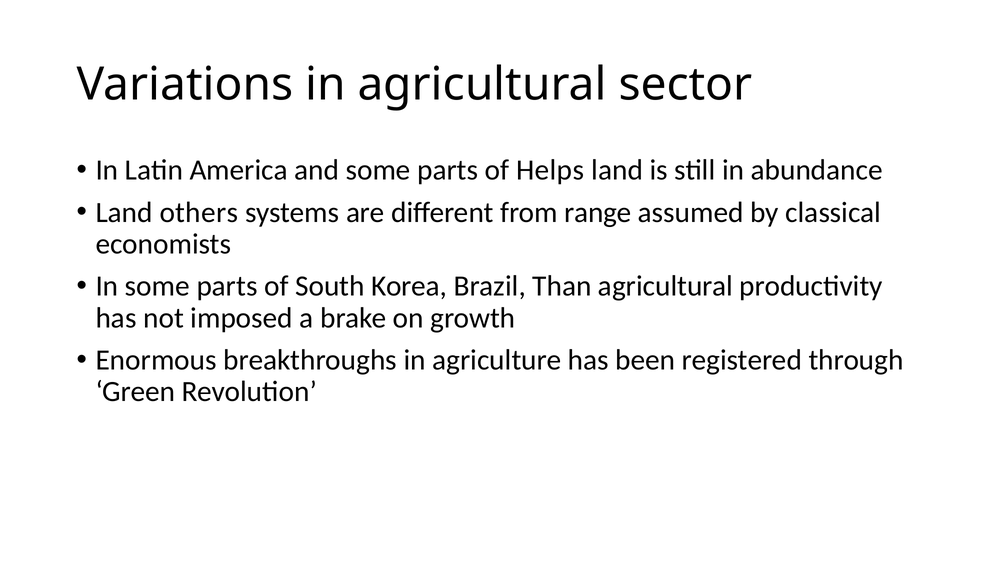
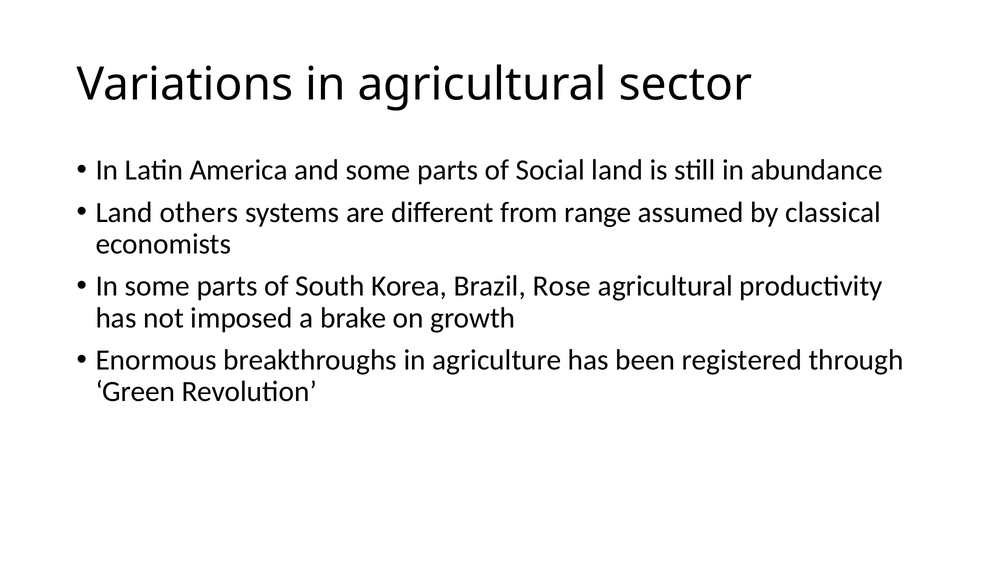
Helps: Helps -> Social (550, 170)
Than: Than -> Rose (562, 286)
